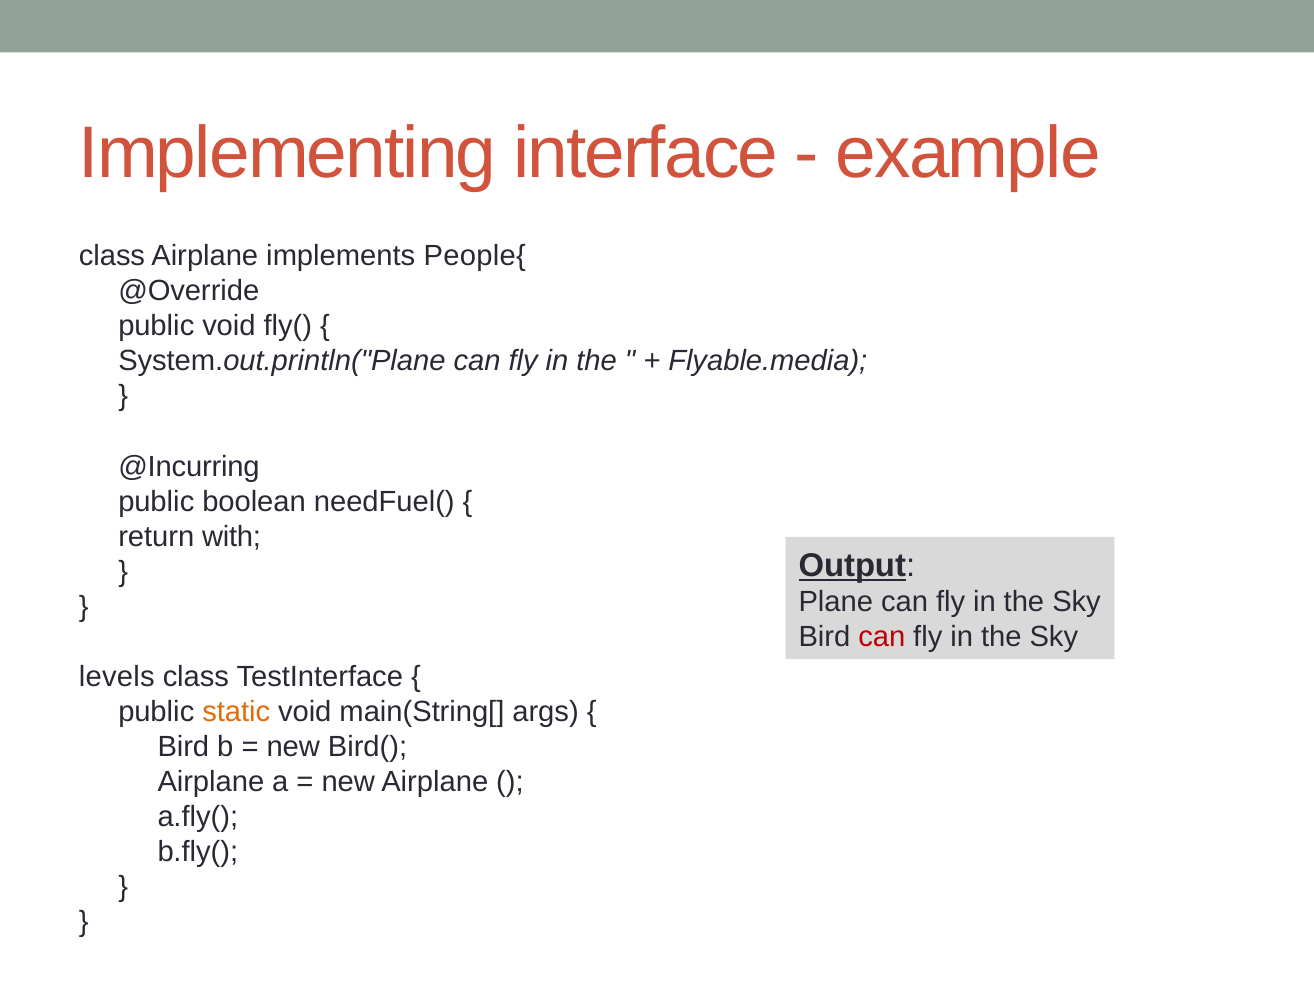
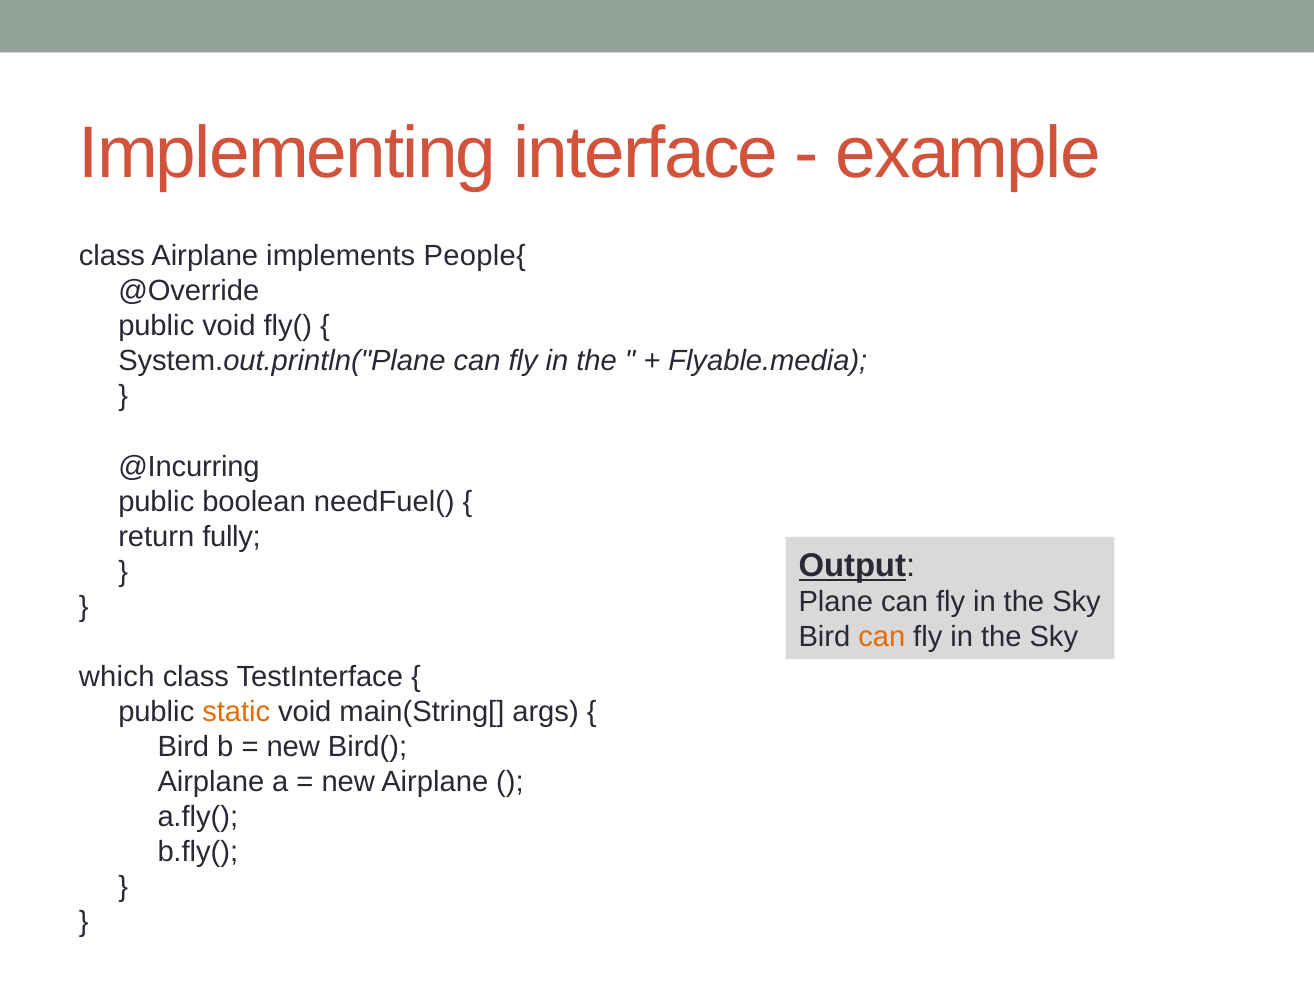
with: with -> fully (232, 536)
can colour: red -> orange (882, 637)
levels: levels -> which (117, 676)
